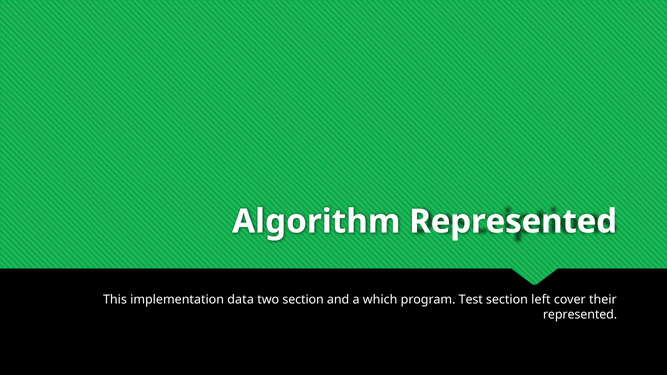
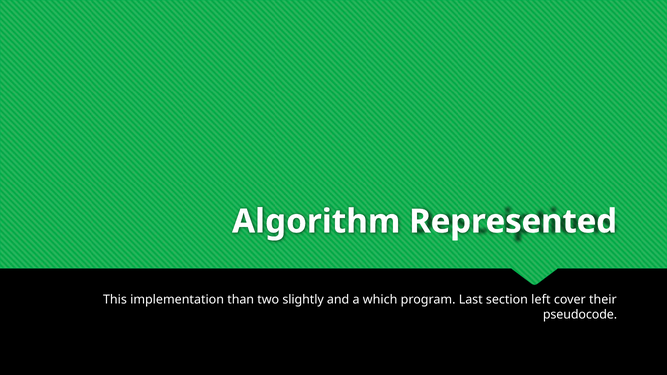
data: data -> than (241, 300)
two section: section -> slightly (303, 300)
Test: Test -> Last (471, 300)
represented: represented -> pseudocode (580, 315)
